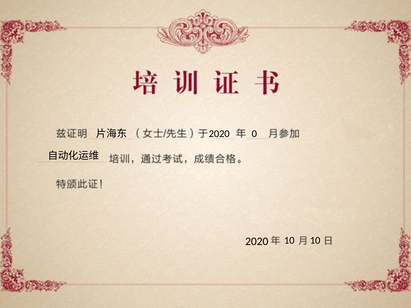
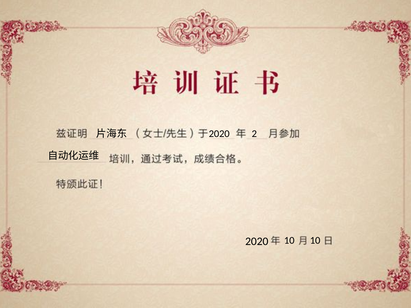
0: 0 -> 2 (254, 134)
